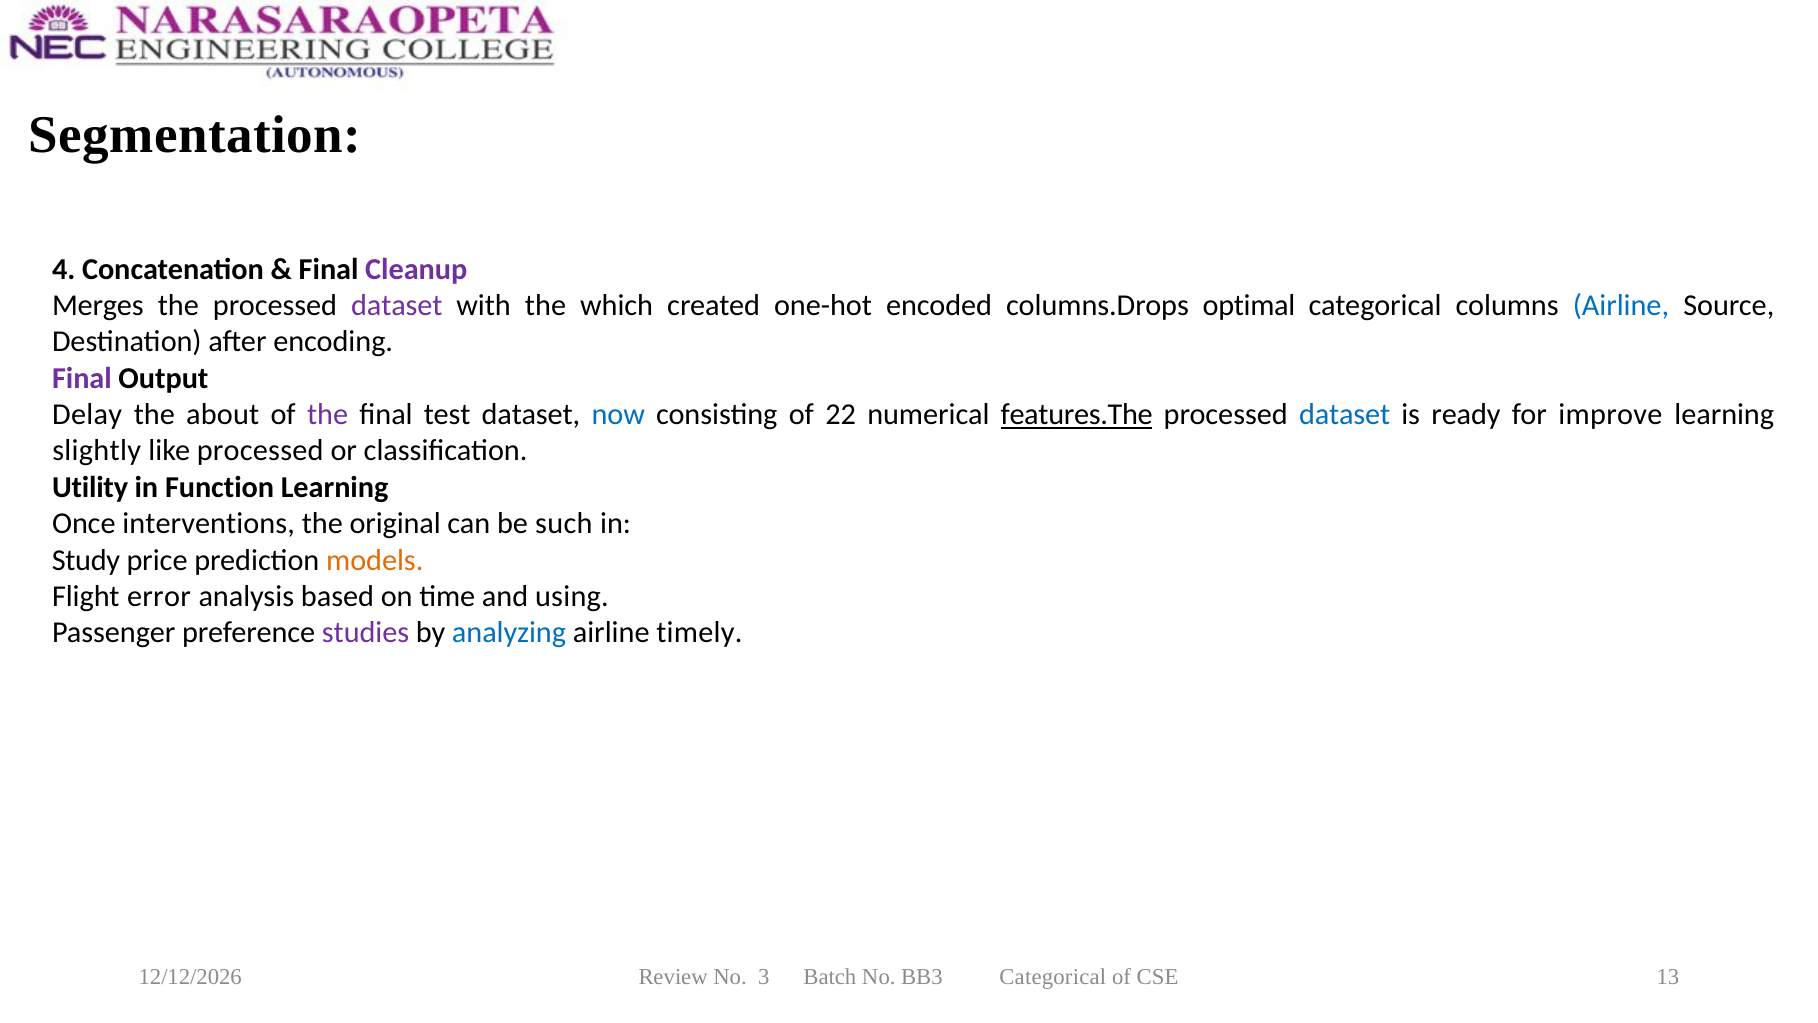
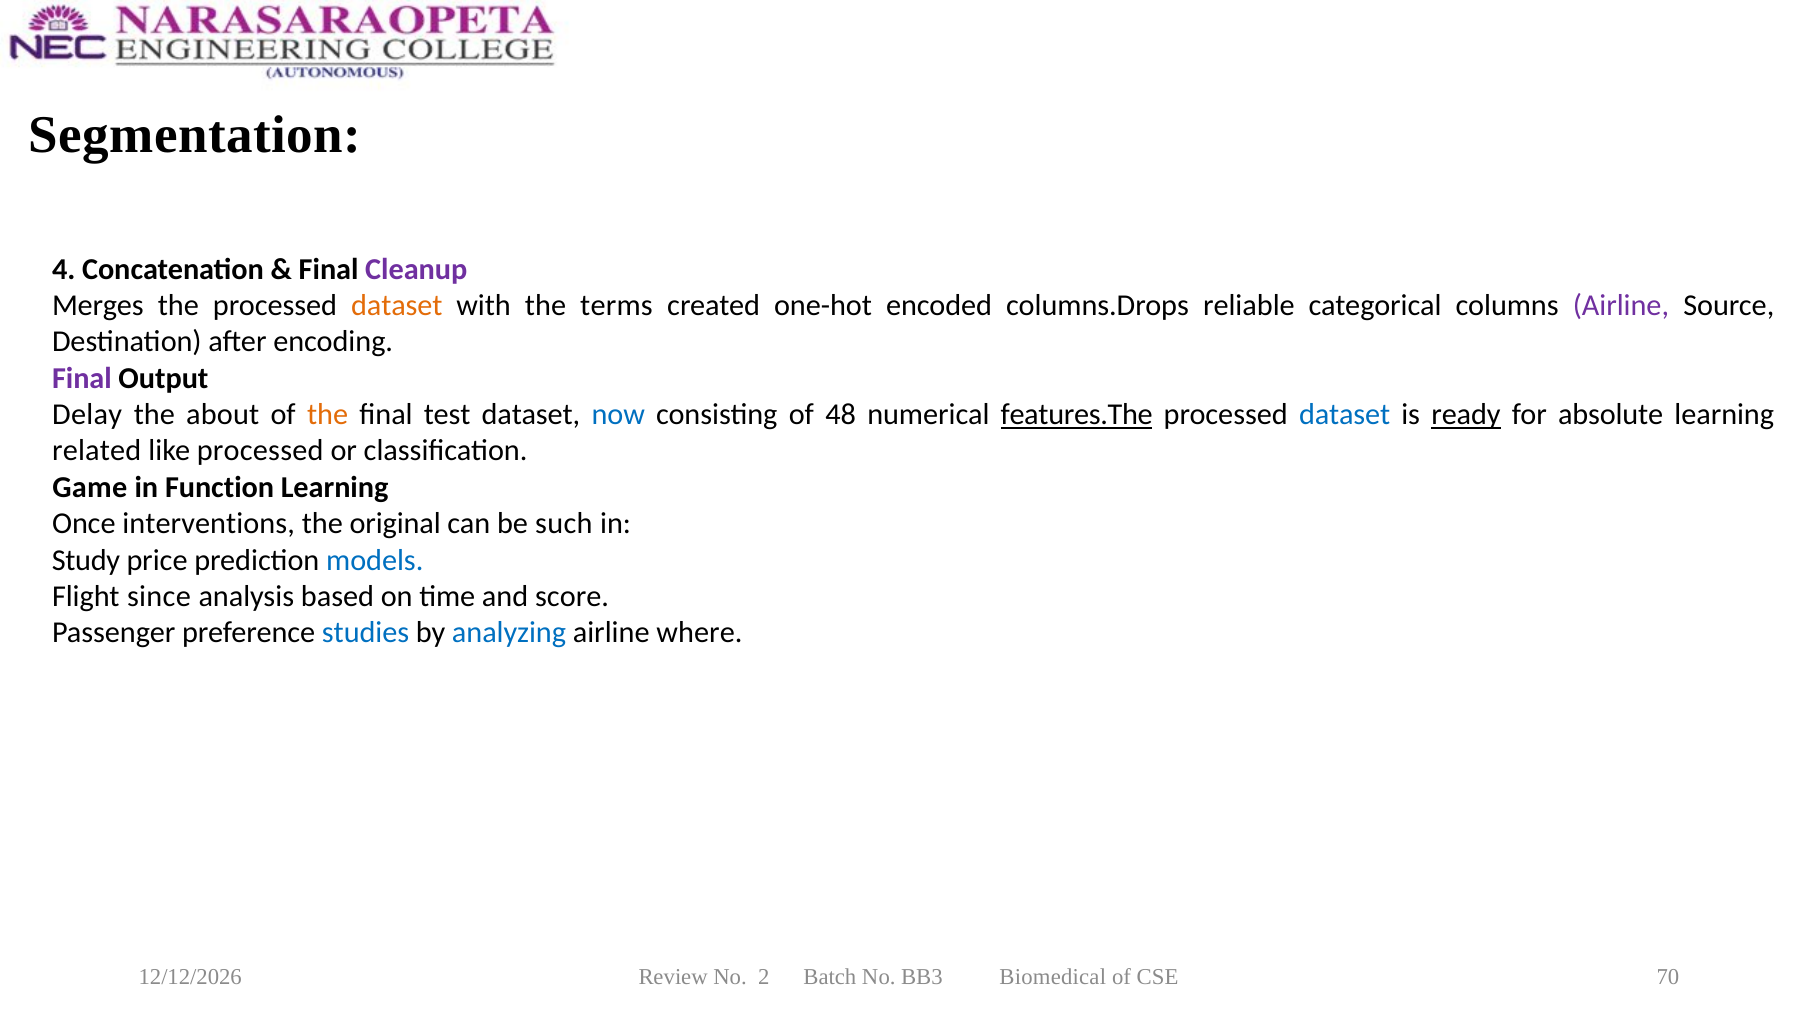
dataset colour: purple -> orange (397, 305)
which: which -> terms (616, 305)
optimal: optimal -> reliable (1249, 305)
Airline colour: blue -> purple (1621, 305)
the colour: purple -> orange (328, 414)
22: 22 -> 48 (841, 414)
ready underline: none -> present (1466, 414)
improve: improve -> absolute (1611, 414)
slightly: slightly -> related (97, 451)
Utility: Utility -> Game (90, 487)
models colour: orange -> blue (375, 560)
error: error -> since (159, 596)
using: using -> score (572, 596)
studies colour: purple -> blue (366, 633)
timely: timely -> where (699, 633)
3: 3 -> 2 (764, 977)
BB3 Categorical: Categorical -> Biomedical (1053, 977)
13: 13 -> 70 (1668, 977)
